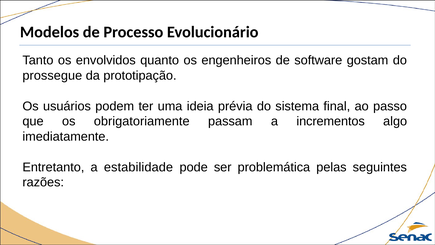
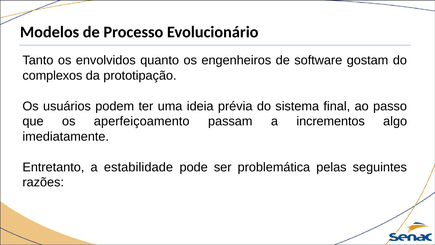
prossegue: prossegue -> complexos (52, 76)
obrigatoriamente: obrigatoriamente -> aperfeiçoamento (142, 121)
